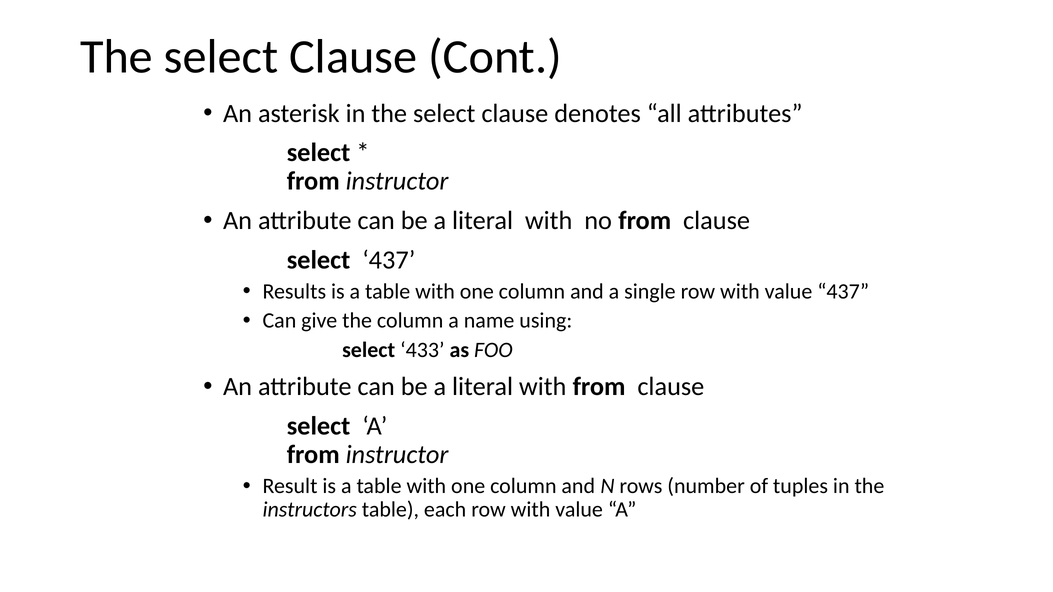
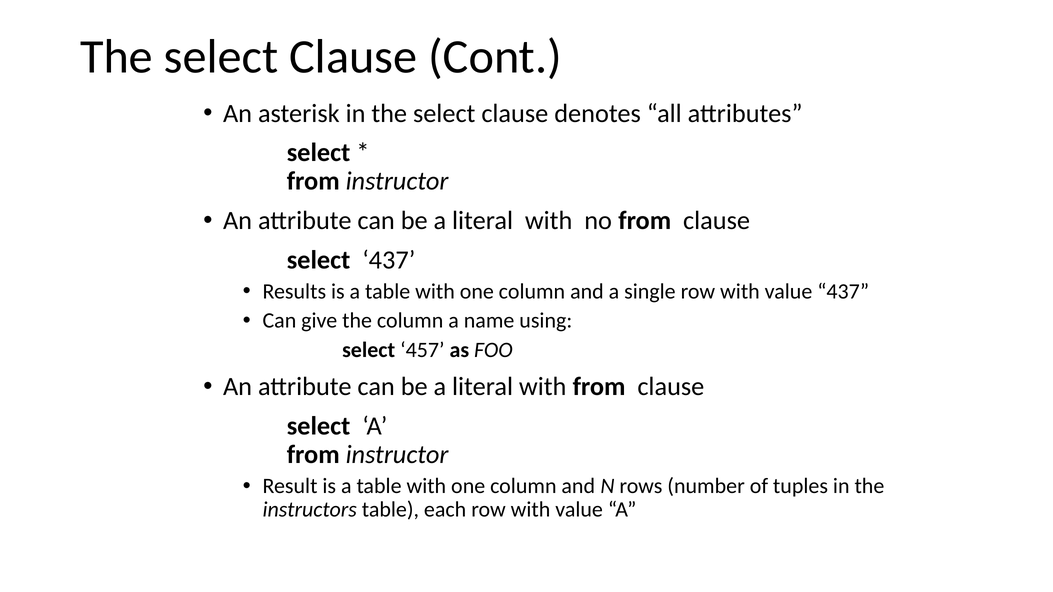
433: 433 -> 457 (422, 350)
